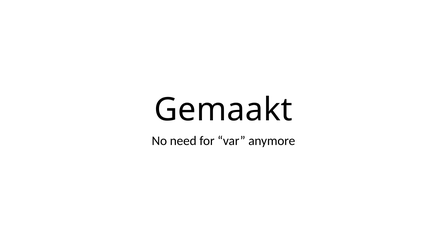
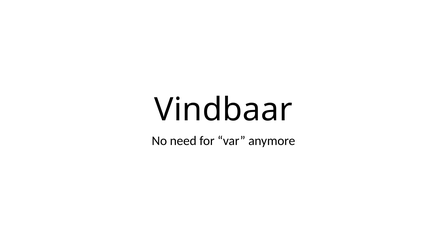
Gemaakt: Gemaakt -> Vindbaar (223, 109)
